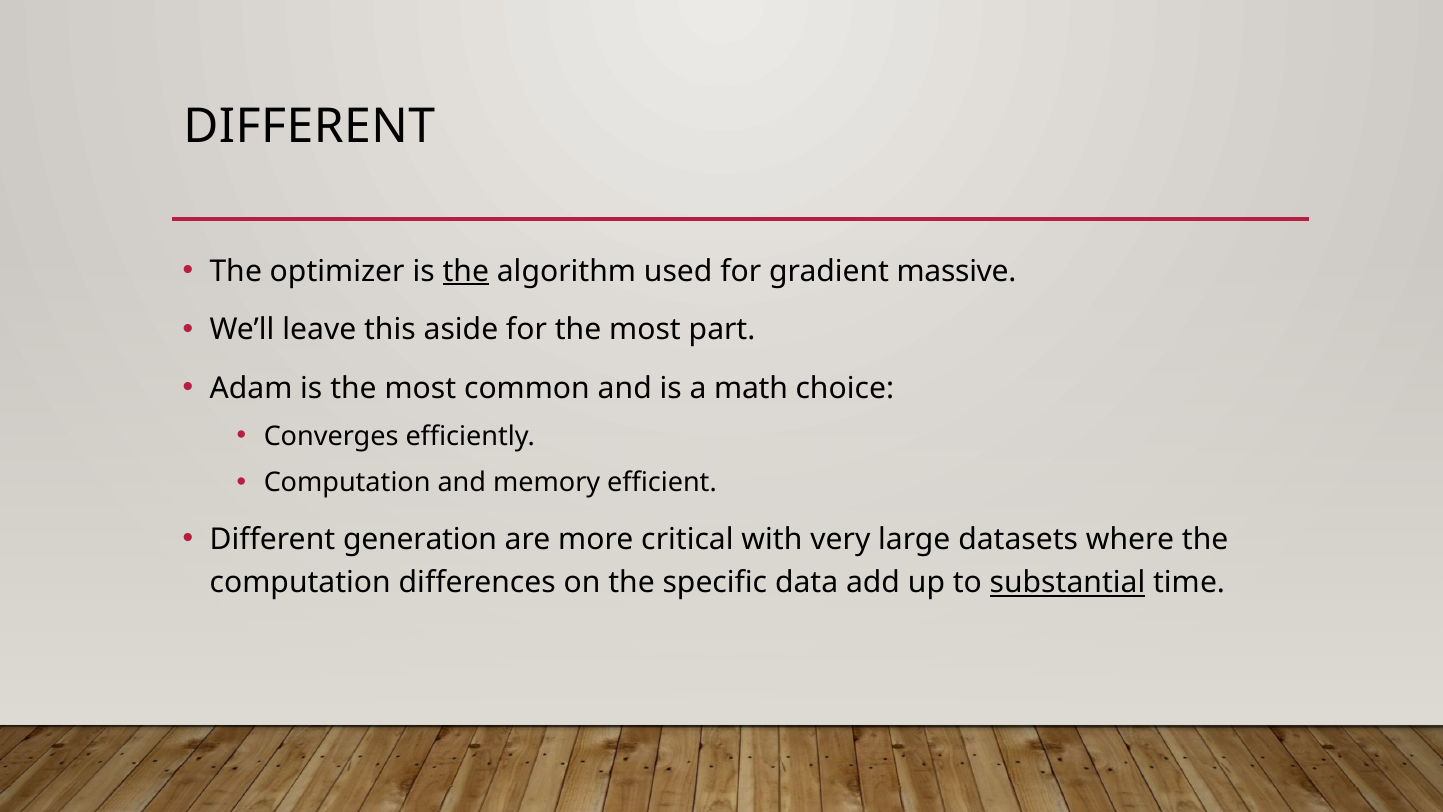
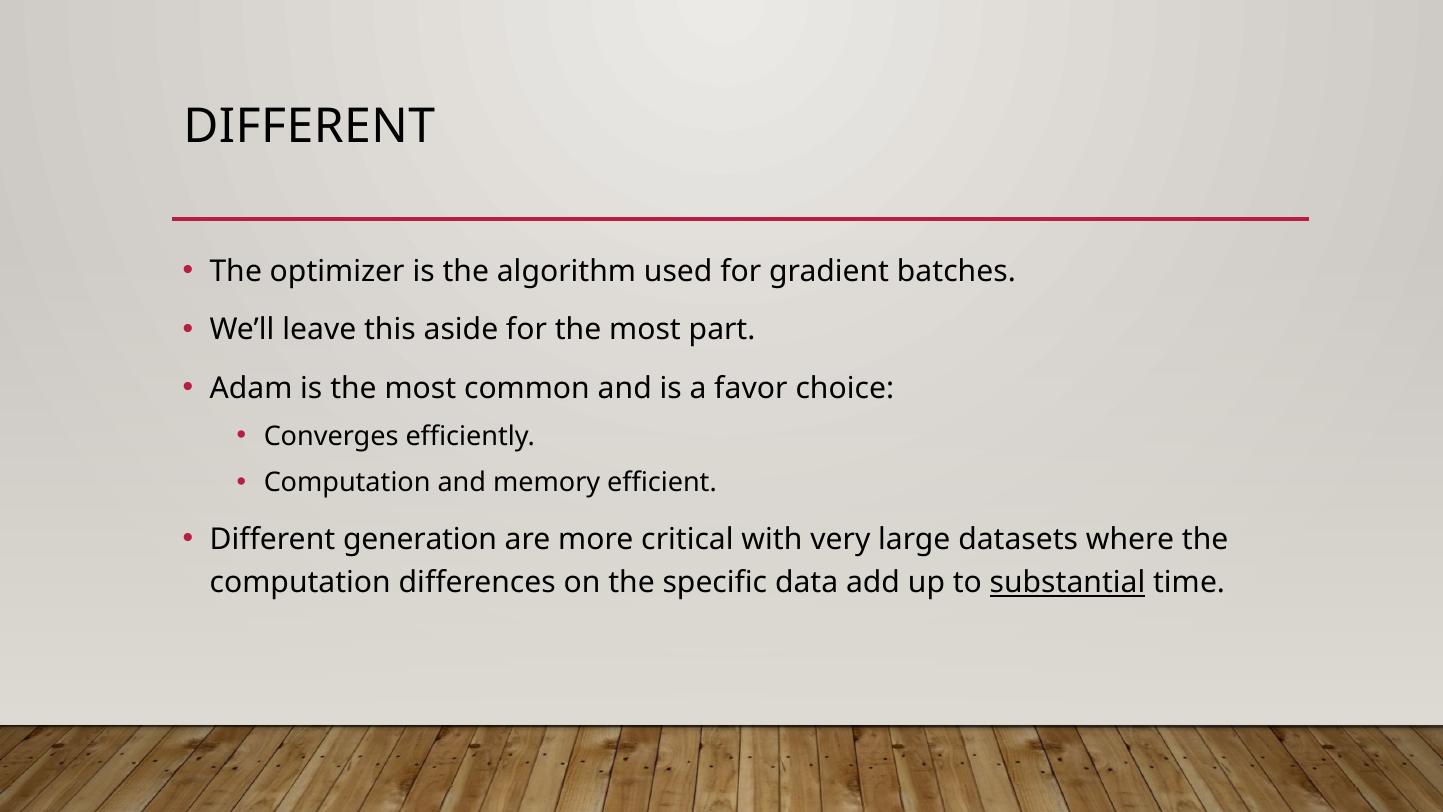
the underline: present -> none (466, 271)
massive: massive -> batches (956, 271)
math: math -> favor (751, 388)
